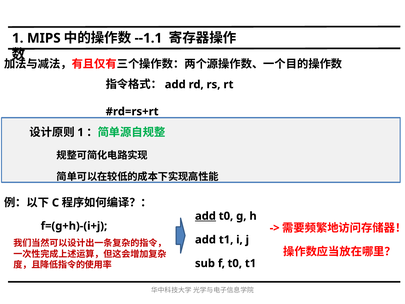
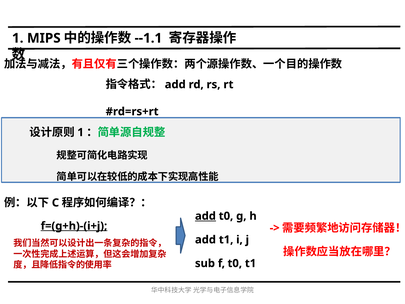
f=(g+h)-(i+j underline: none -> present (74, 226)
